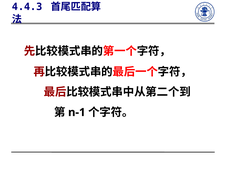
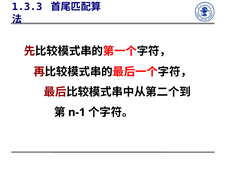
4.4.3: 4.4.3 -> 1.3.3 (27, 7)
